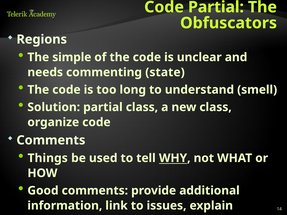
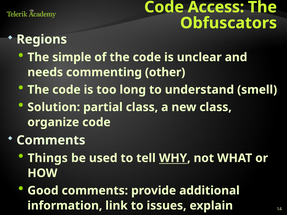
Code Partial: Partial -> Access (216, 7)
state: state -> other (165, 72)
